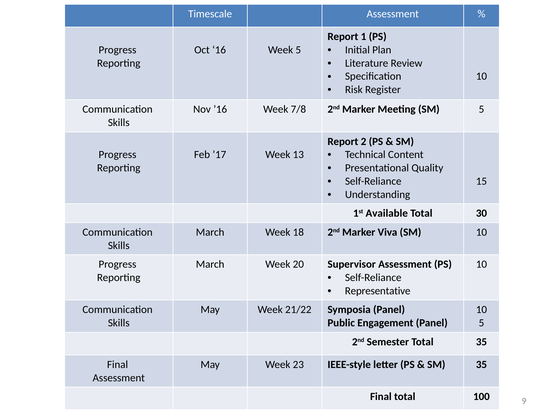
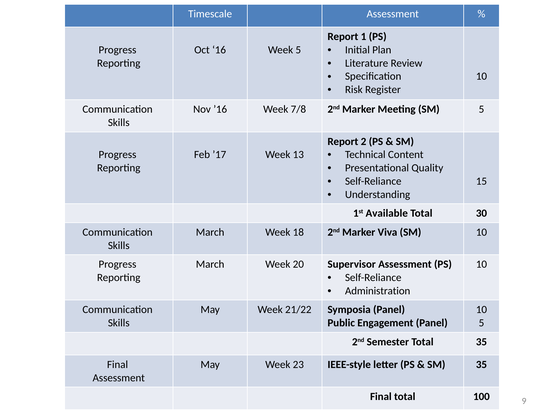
Representative: Representative -> Administration (378, 291)
